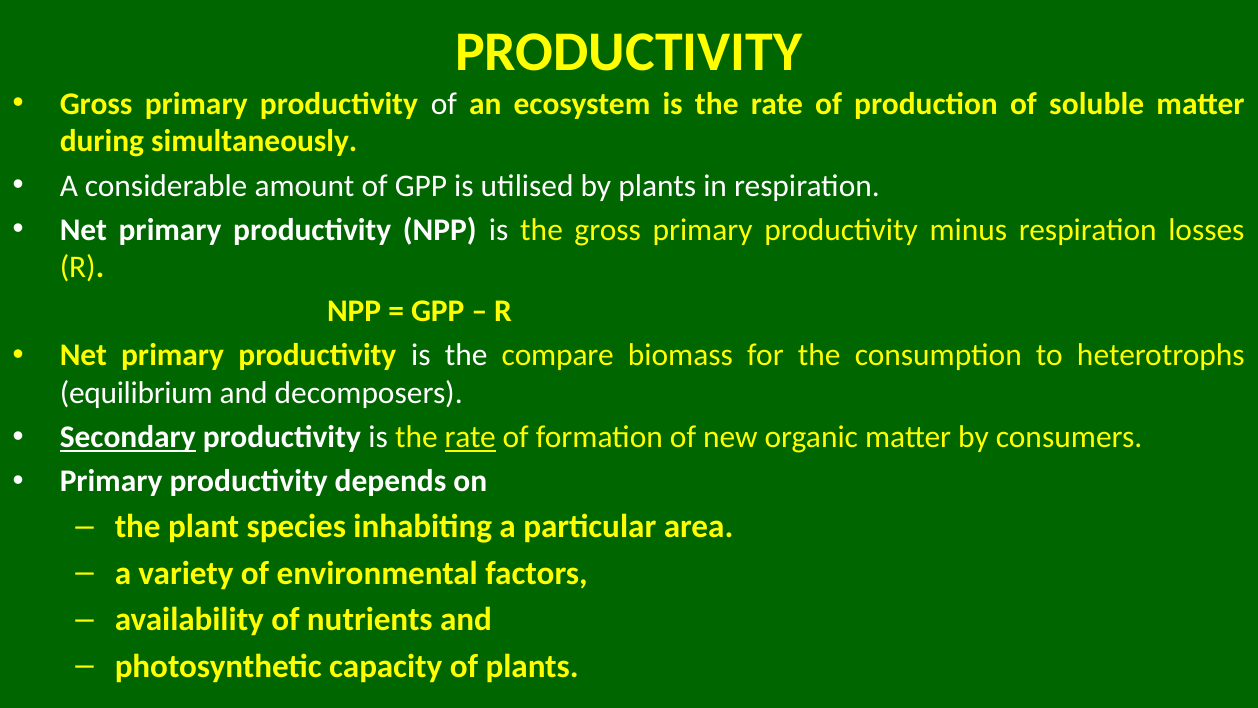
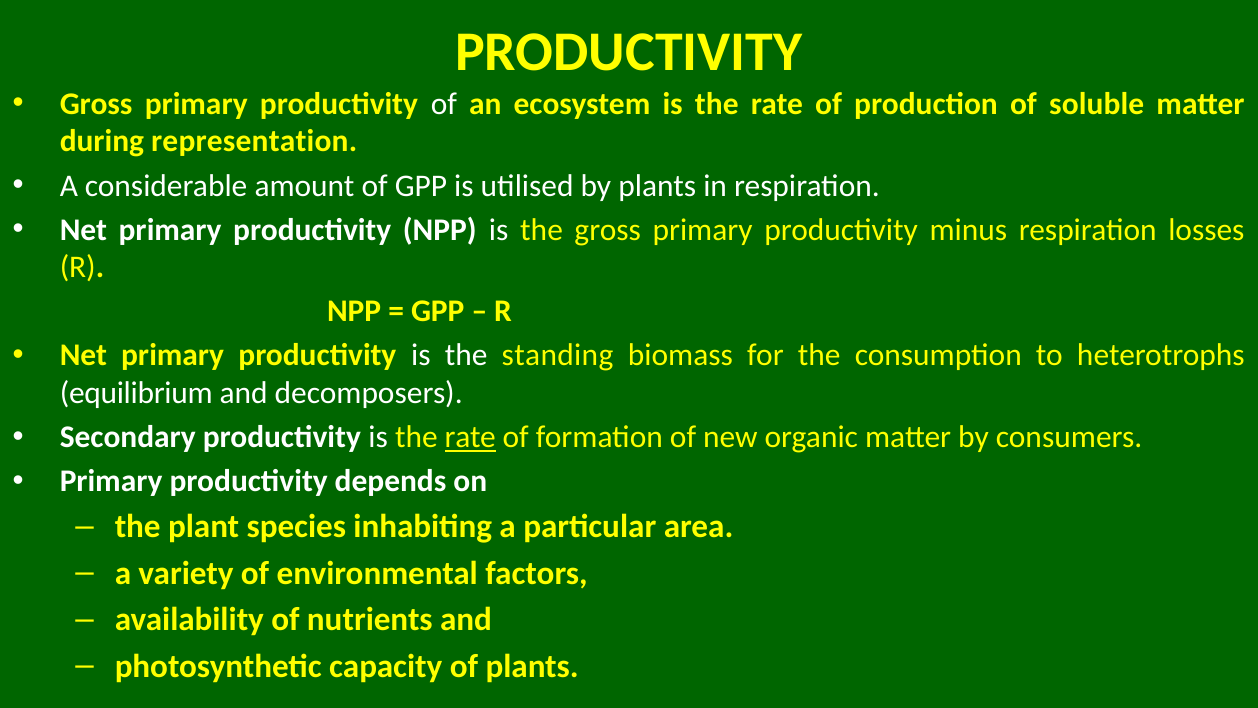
simultaneously: simultaneously -> representation (254, 142)
compare: compare -> standing (558, 355)
Secondary underline: present -> none (128, 437)
